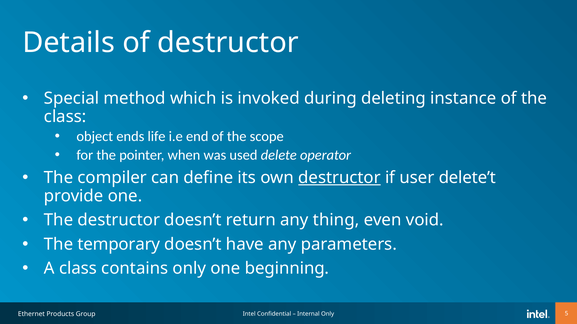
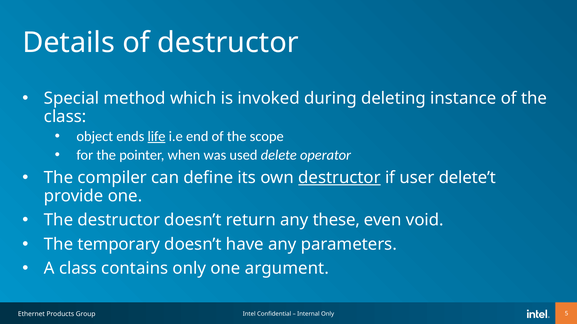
life underline: none -> present (157, 137)
thing: thing -> these (336, 220)
beginning: beginning -> argument (287, 269)
